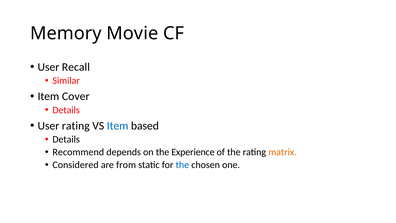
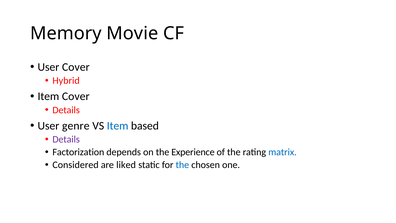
User Recall: Recall -> Cover (76, 67)
Similar: Similar -> Hybrid (66, 81)
User rating: rating -> genre (76, 126)
Details colour: black -> purple (66, 139)
Recommend: Recommend -> Factorization (78, 152)
matrix colour: orange -> blue (283, 152)
from: from -> liked (126, 165)
